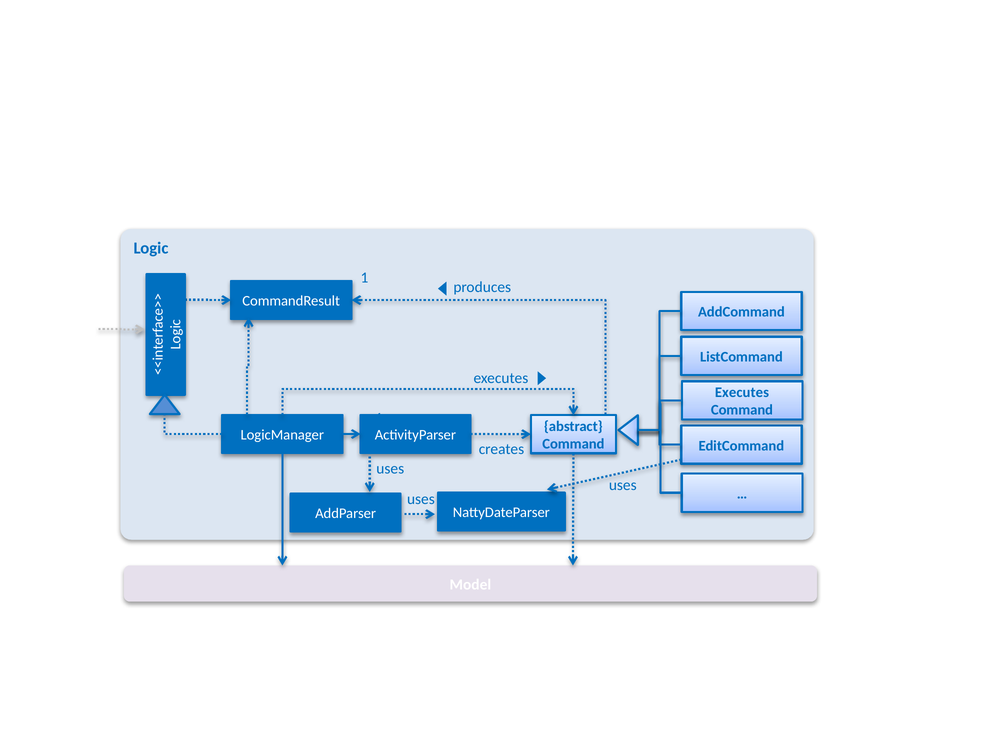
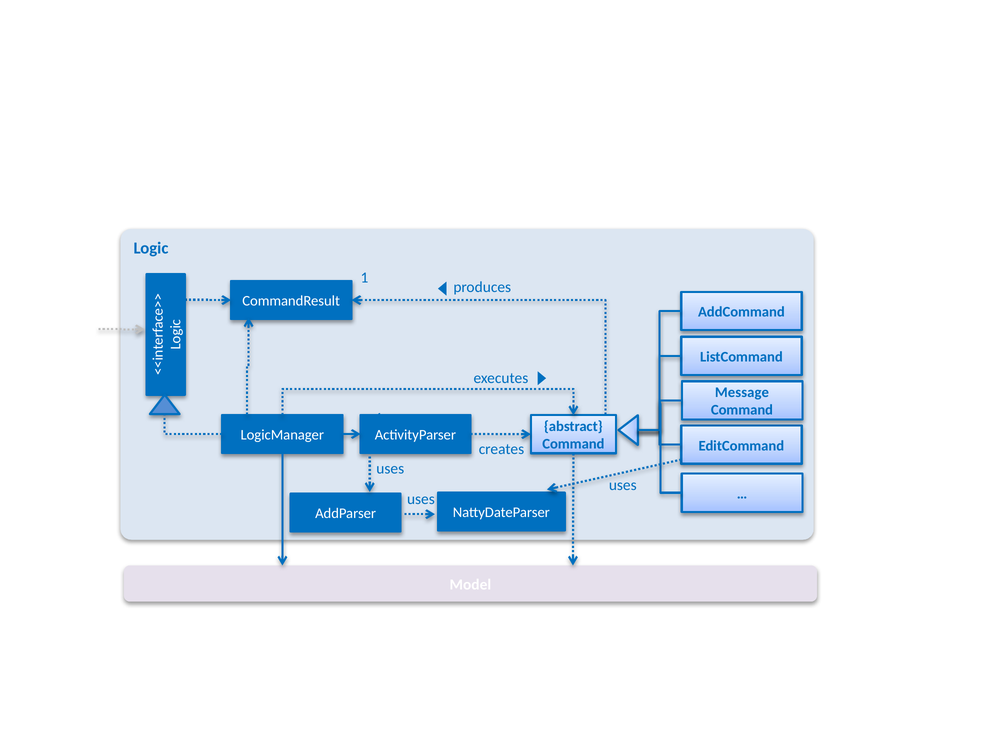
Executes: Executes -> Message (742, 393)
